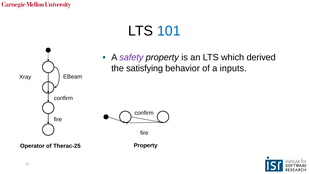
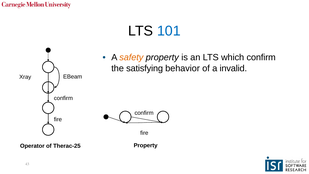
safety colour: purple -> orange (131, 57)
which derived: derived -> confirm (261, 57)
inputs: inputs -> invalid (233, 68)
